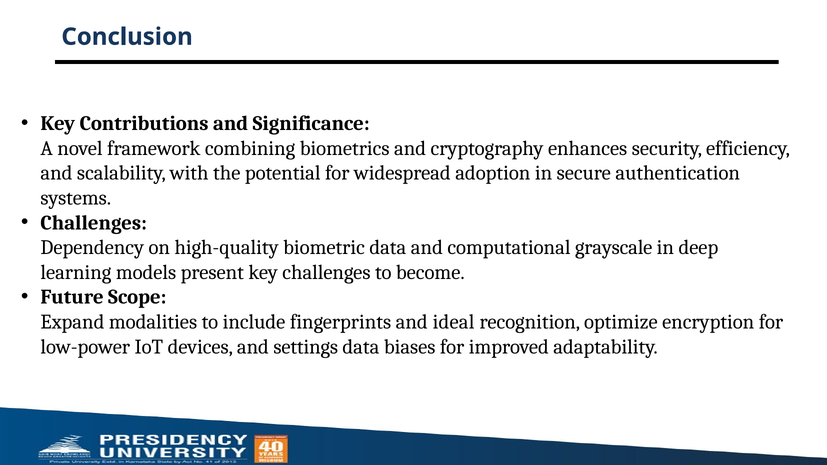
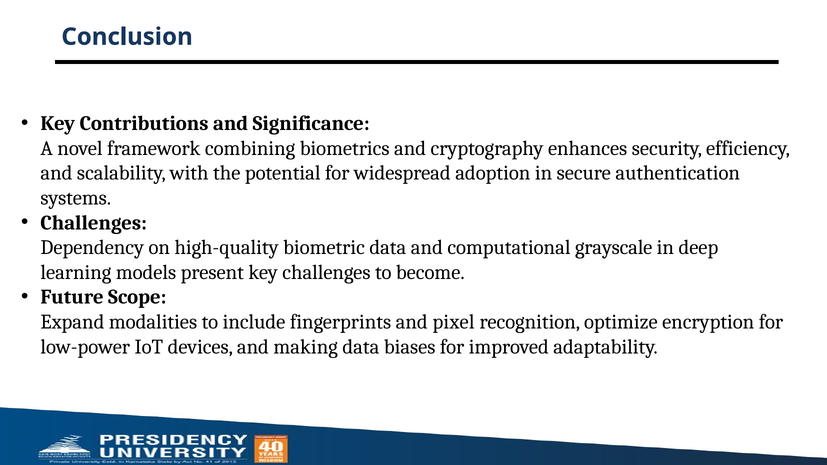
ideal: ideal -> pixel (454, 322)
settings: settings -> making (306, 347)
